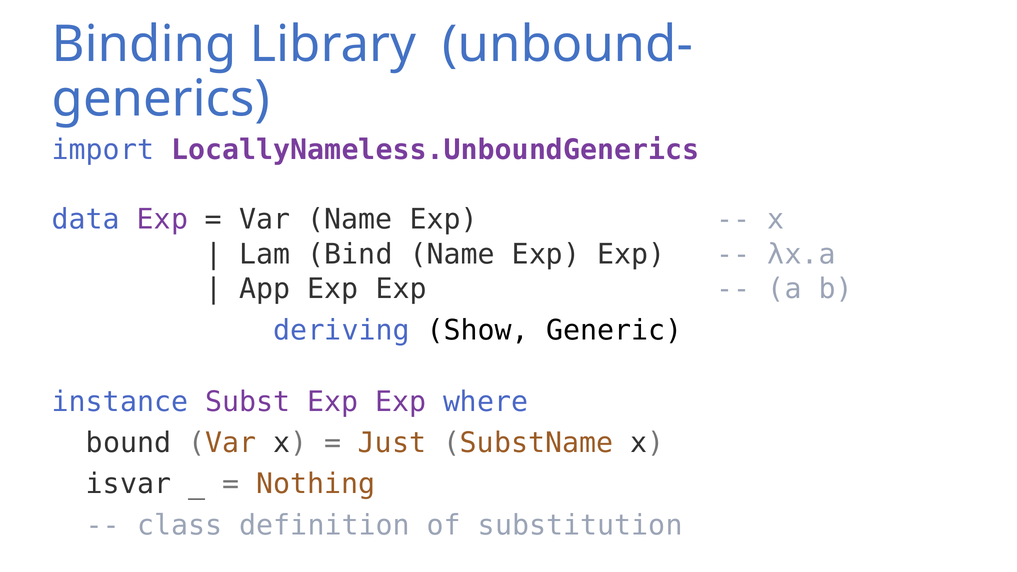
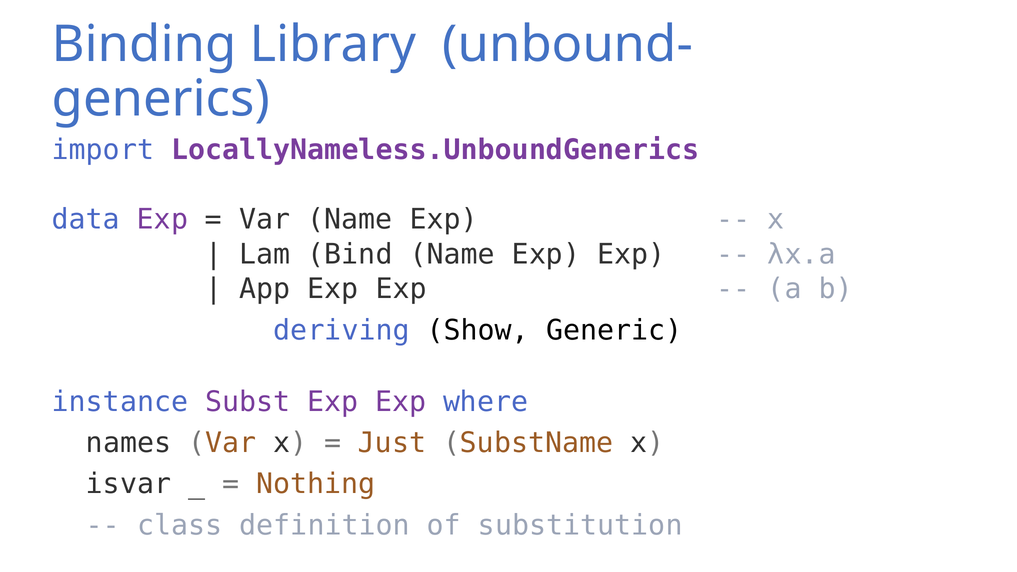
bound: bound -> names (129, 443)
